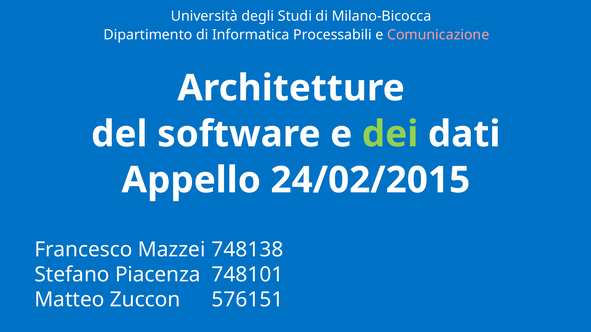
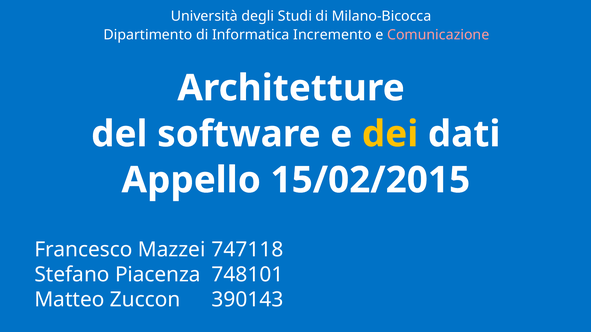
Processabili: Processabili -> Incremento (332, 35)
dei colour: light green -> yellow (390, 134)
24/02/2015: 24/02/2015 -> 15/02/2015 (370, 180)
748138: 748138 -> 747118 (248, 250)
576151: 576151 -> 390143 (248, 300)
